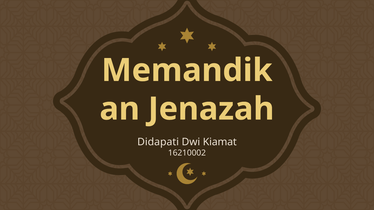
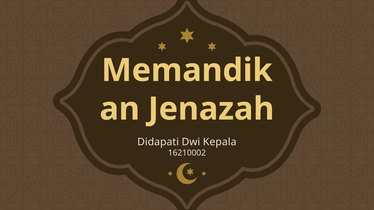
Kiamat: Kiamat -> Kepala (220, 142)
